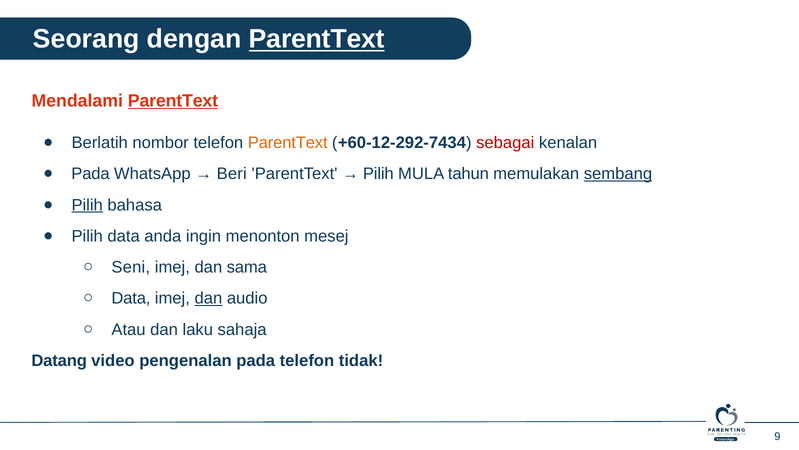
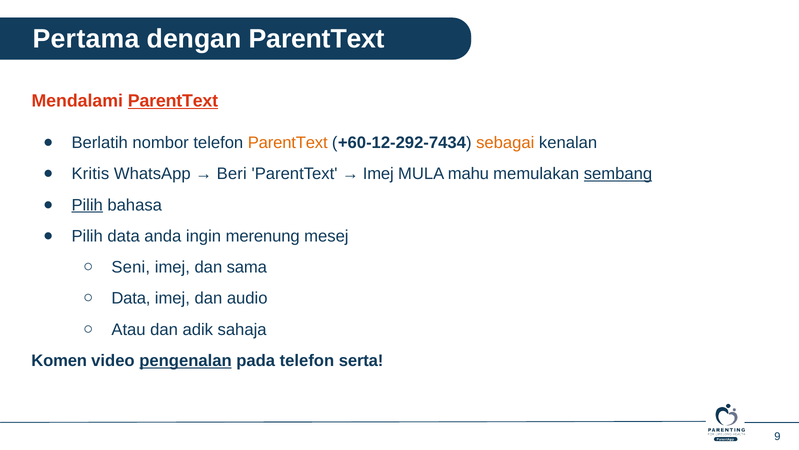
Seorang: Seorang -> Pertama (86, 39)
ParentText underline: present -> none (317, 39)
sebagai colour: red -> orange (505, 143)
Pada: Pada -> Kritis (90, 174)
Pilih: Pilih -> Imej (378, 174)
tahun: tahun -> mahu (468, 174)
menonton: menonton -> merenung (263, 236)
dan underline: present -> none (208, 298)
laku: laku -> adik (198, 329)
Datang: Datang -> Komen (59, 360)
pengenalan underline: none -> present (185, 360)
tidak: tidak -> serta (361, 360)
